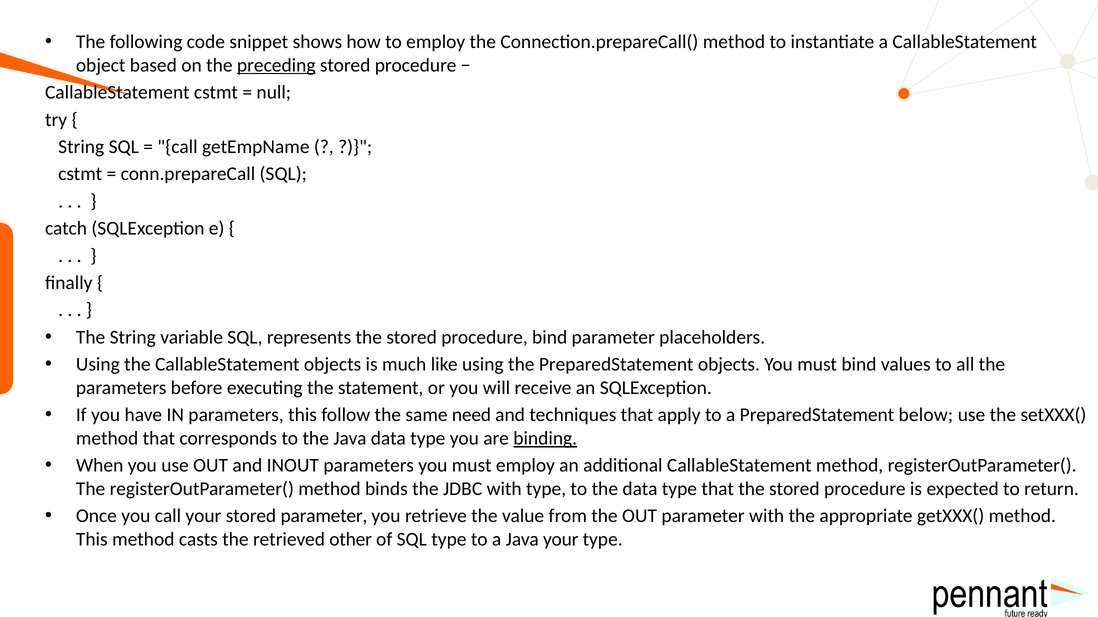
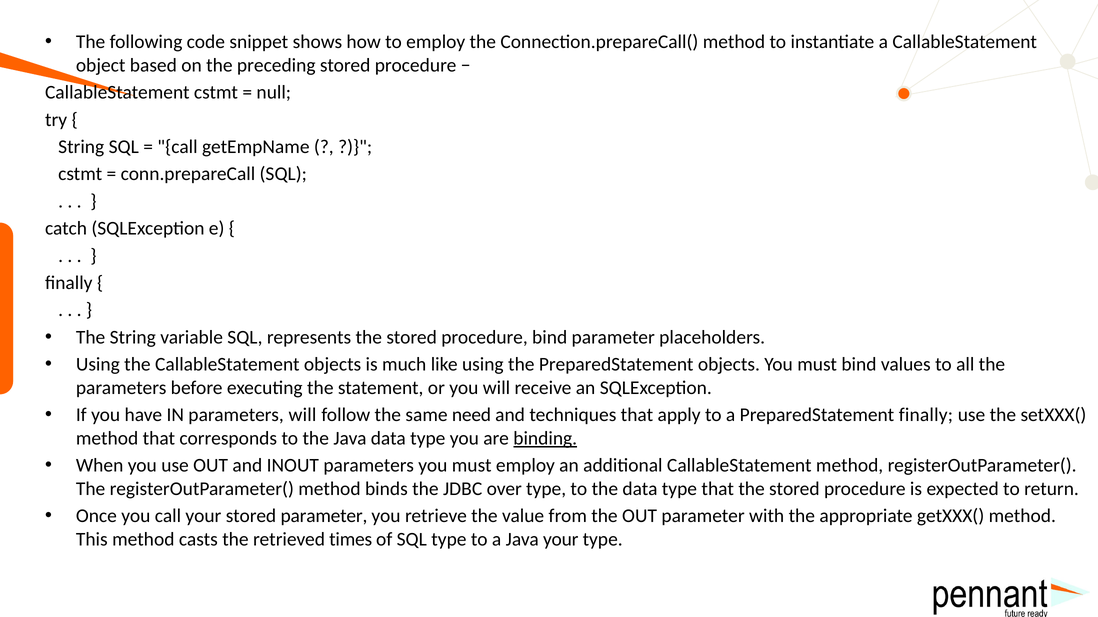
preceding underline: present -> none (276, 65)
parameters this: this -> will (302, 415)
PreparedStatement below: below -> finally (926, 415)
JDBC with: with -> over (504, 489)
other: other -> times (351, 540)
